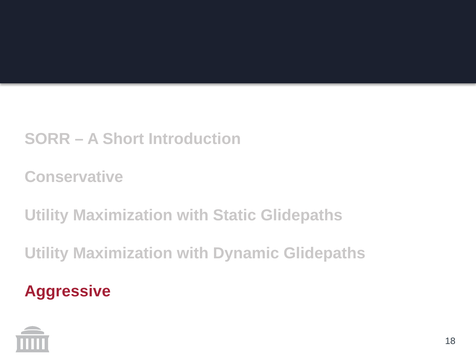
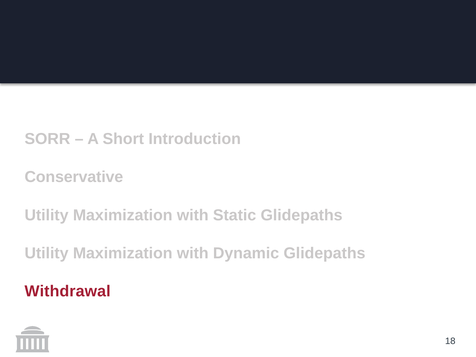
Aggressive: Aggressive -> Withdrawal (68, 291)
